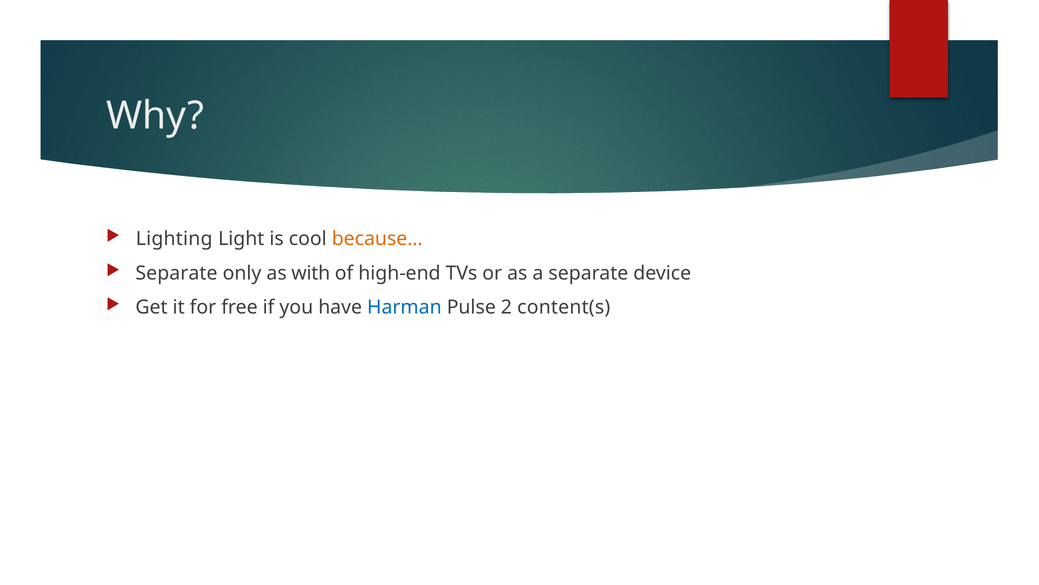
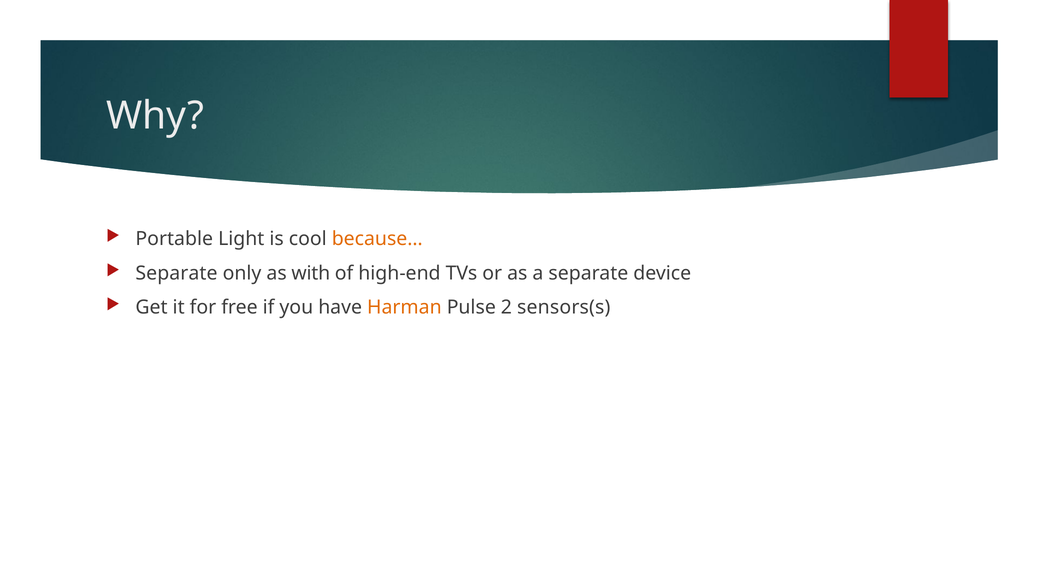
Lighting: Lighting -> Portable (174, 239)
Harman colour: blue -> orange (404, 307)
content(s: content(s -> sensors(s (564, 307)
